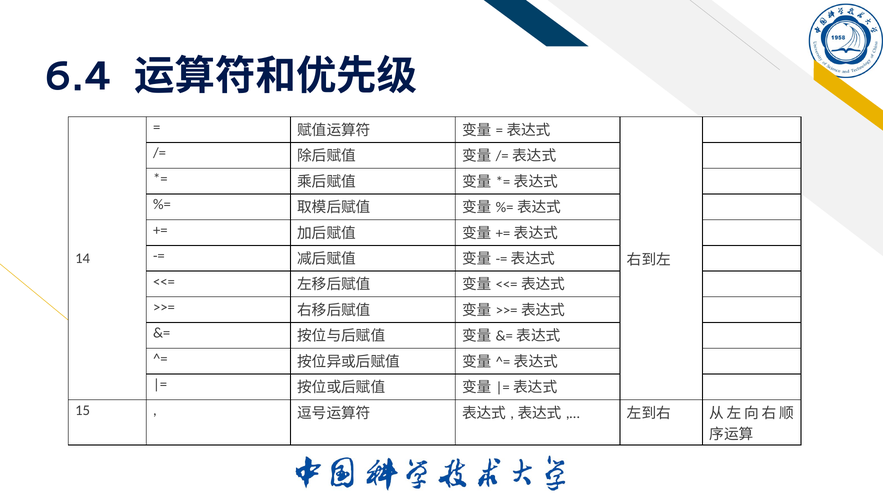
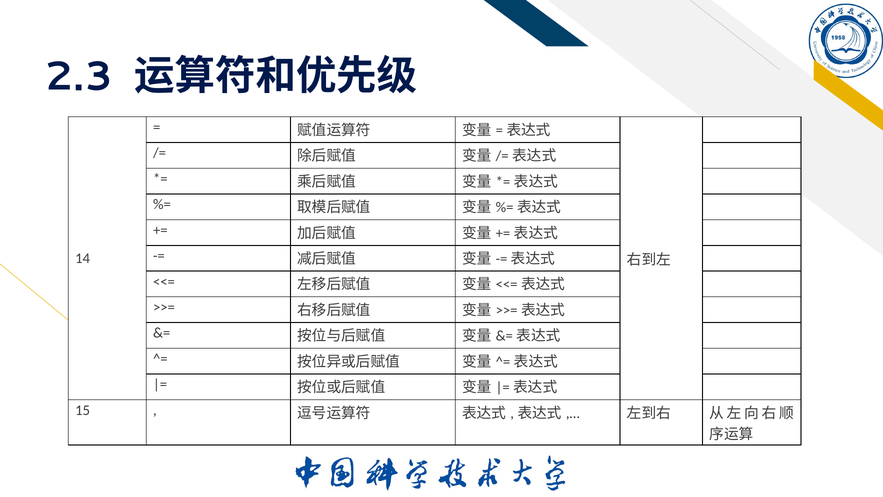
6.4: 6.4 -> 2.3 (79, 76)
